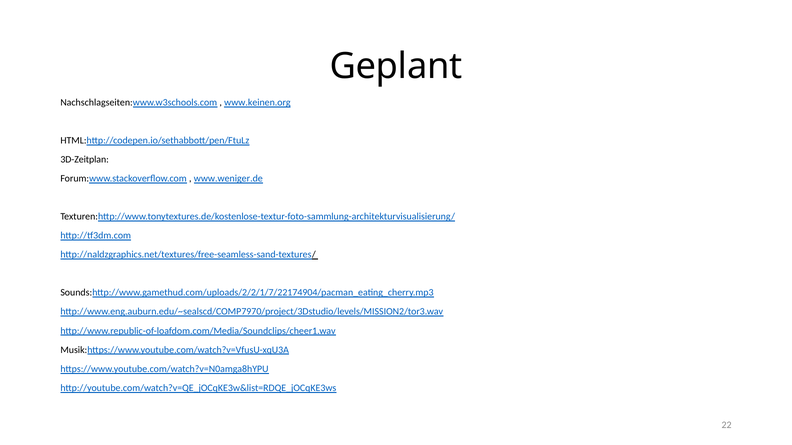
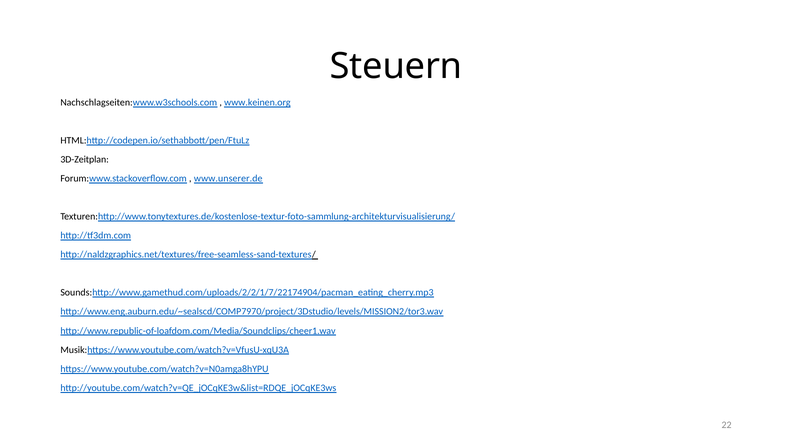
Geplant: Geplant -> Steuern (396, 67)
www.weniger.de: www.weniger.de -> www.unserer.de (228, 179)
